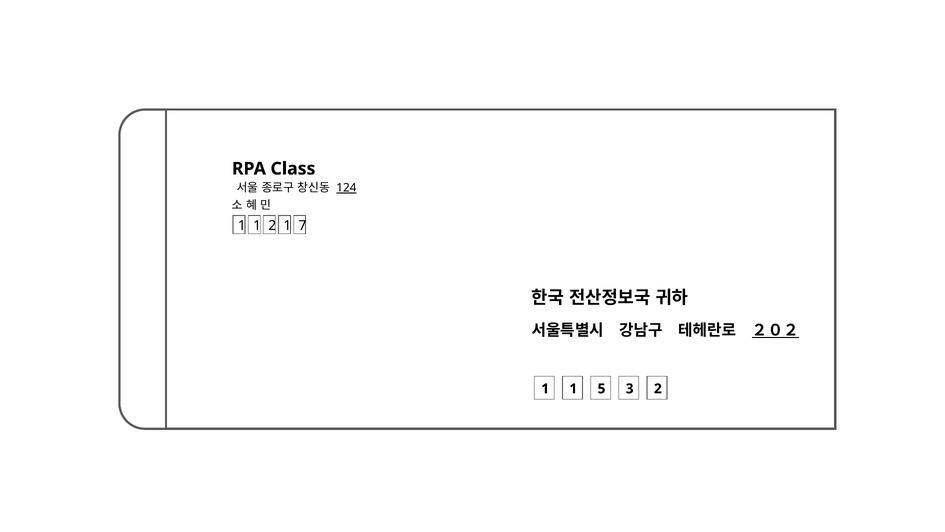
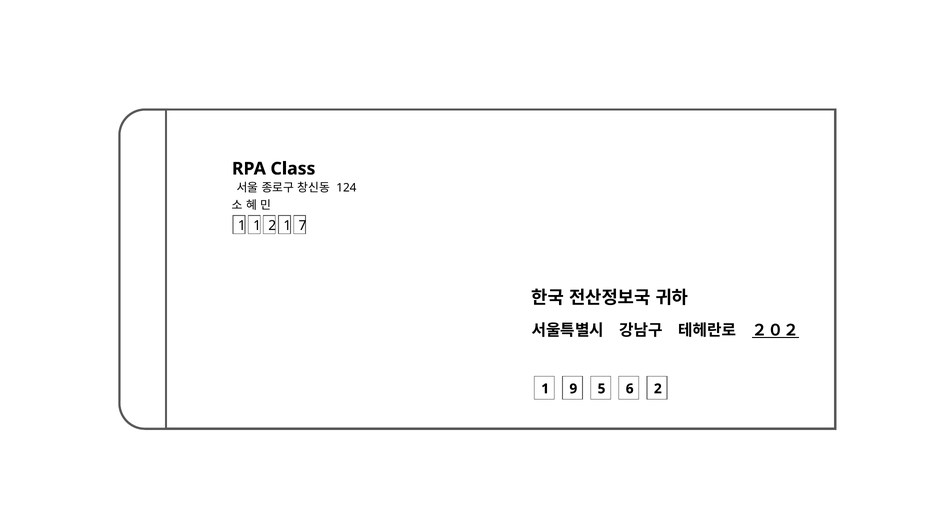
124 underline: present -> none (346, 188)
1: 1 -> 9 (573, 388)
3: 3 -> 6 (630, 388)
